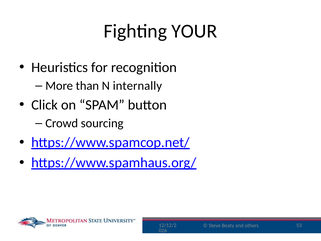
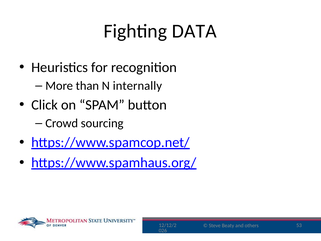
YOUR: YOUR -> DATA (194, 31)
